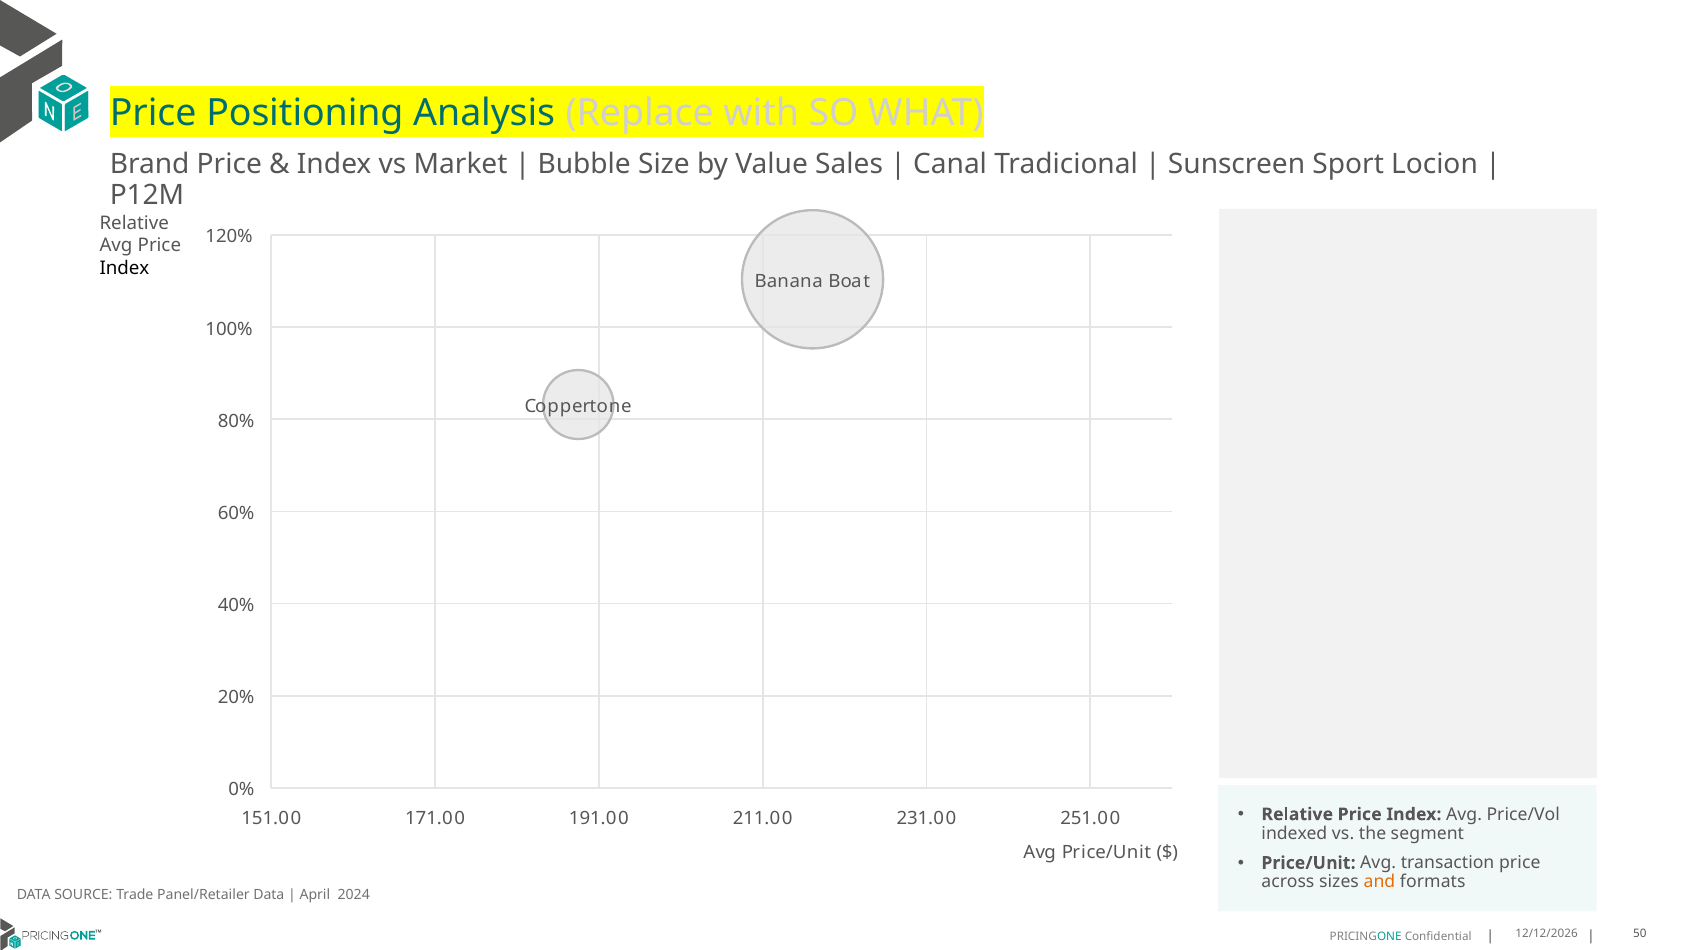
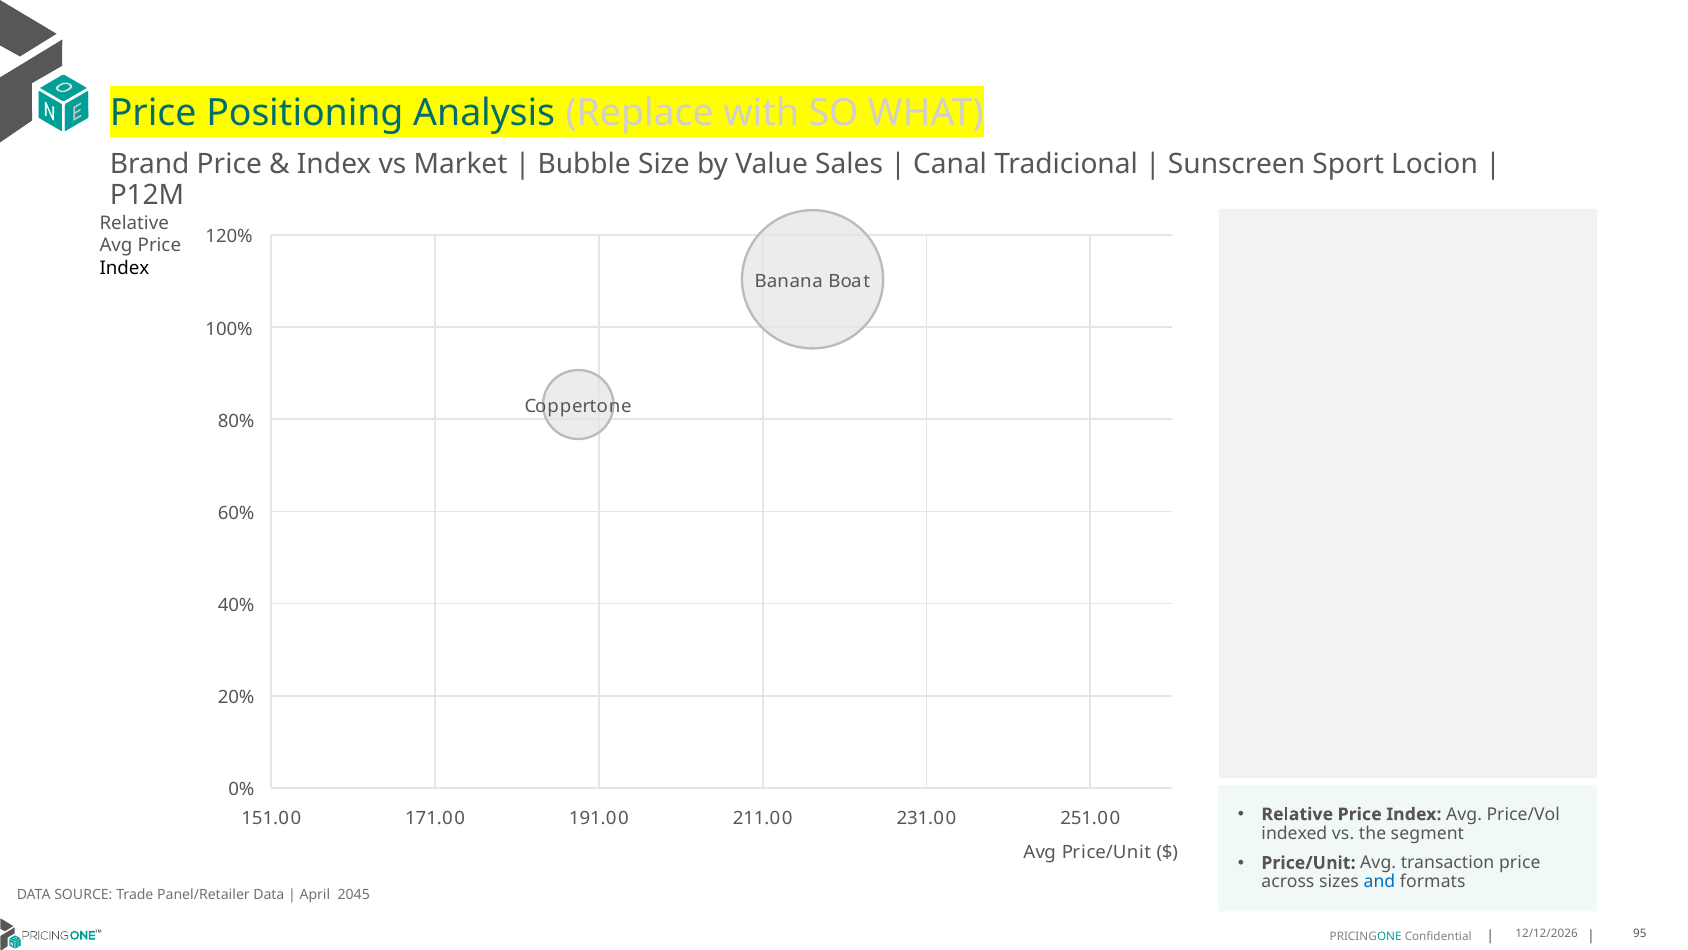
and colour: orange -> blue (1379, 882)
2024: 2024 -> 2045 (354, 894)
50: 50 -> 95 (1640, 934)
